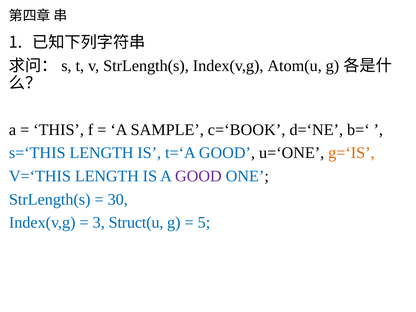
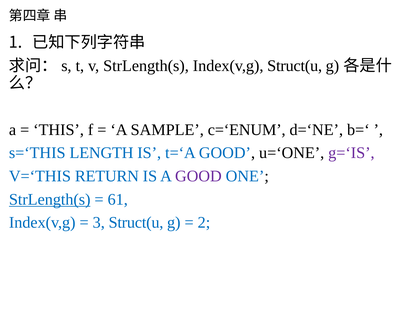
Index(v,g Atom(u: Atom(u -> Struct(u (295, 66)
c=‘BOOK: c=‘BOOK -> c=‘ENUM (247, 130)
g=‘IS colour: orange -> purple (351, 153)
V=‘THIS LENGTH: LENGTH -> RETURN (107, 176)
StrLength(s underline: none -> present (50, 199)
30: 30 -> 61 (118, 199)
5: 5 -> 2 (204, 223)
